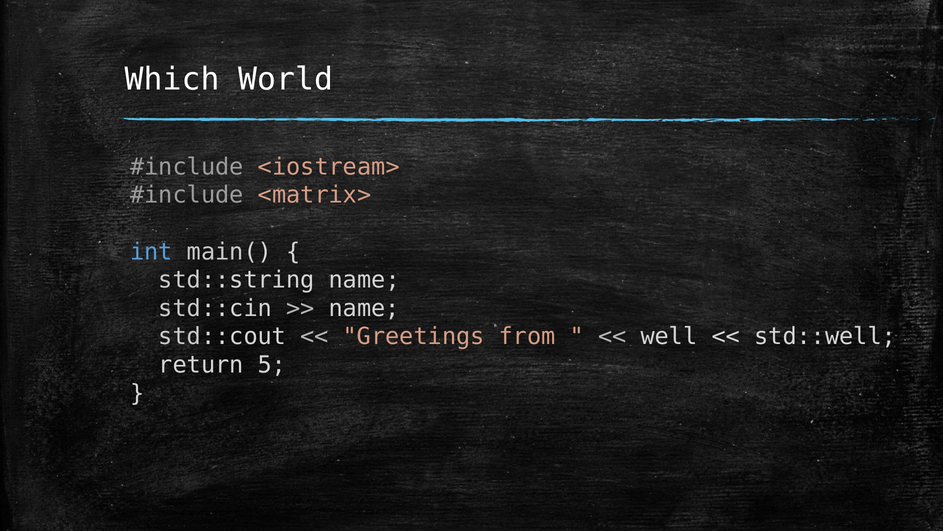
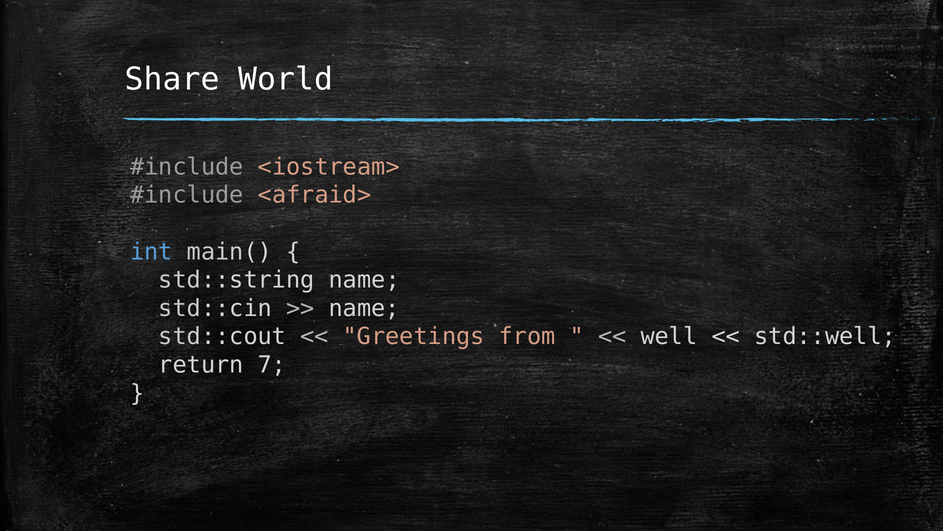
Which: Which -> Share (172, 79)
<matrix>: <matrix> -> <afraid> (315, 195)
5: 5 -> 7 (272, 365)
